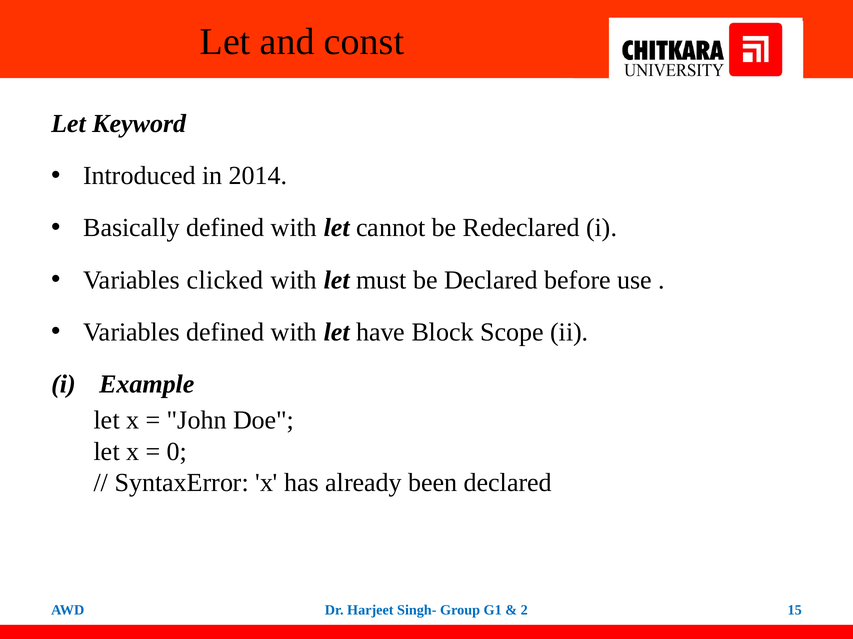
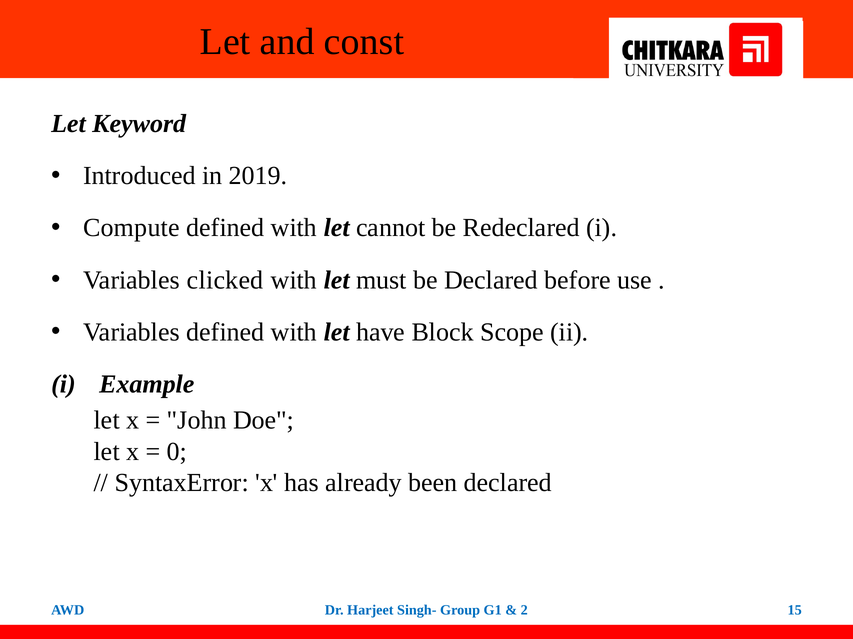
2014: 2014 -> 2019 (258, 176)
Basically: Basically -> Compute (131, 228)
